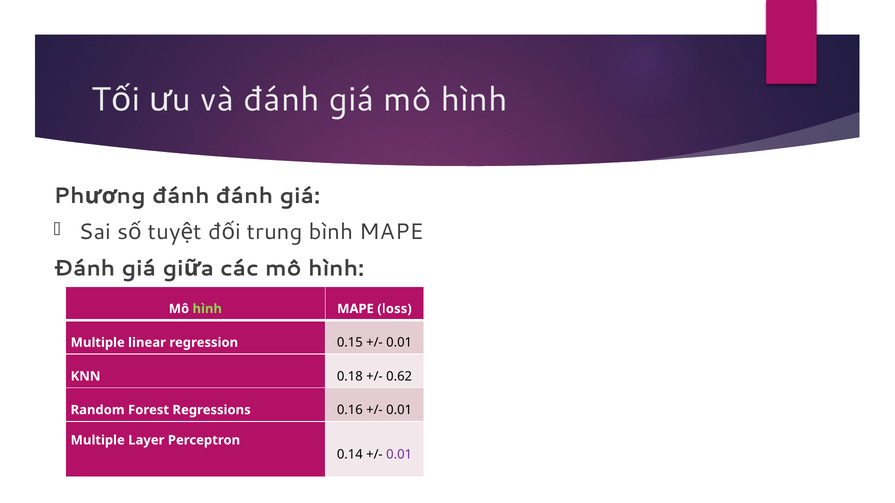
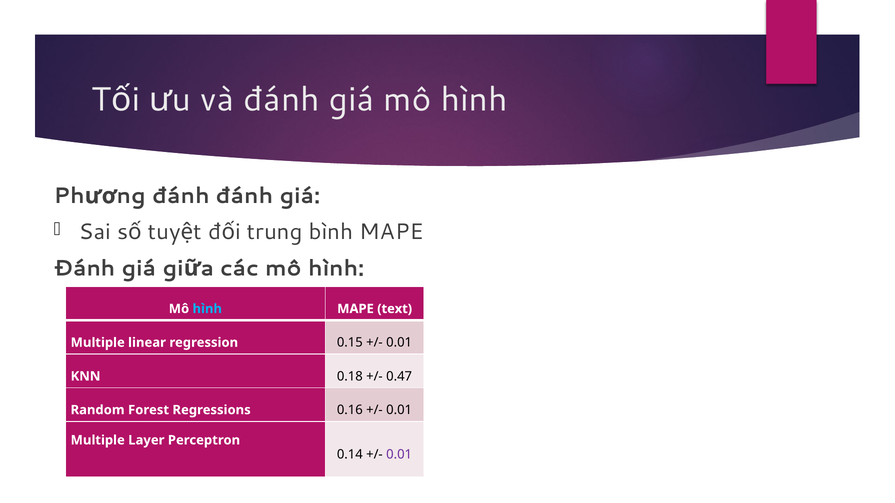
hình colour: light green -> light blue (207, 309)
loss: loss -> text (395, 309)
0.62: 0.62 -> 0.47 (399, 377)
